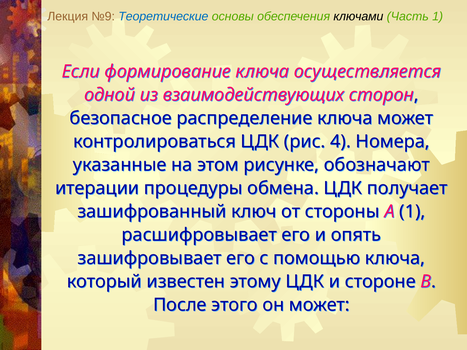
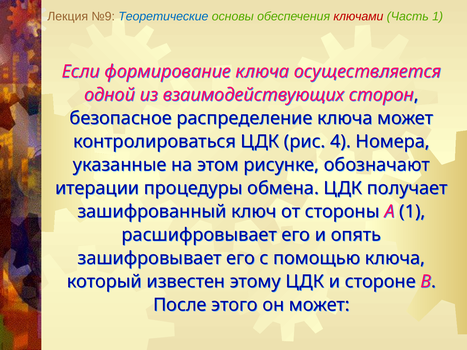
ключами colour: black -> red (358, 16)
